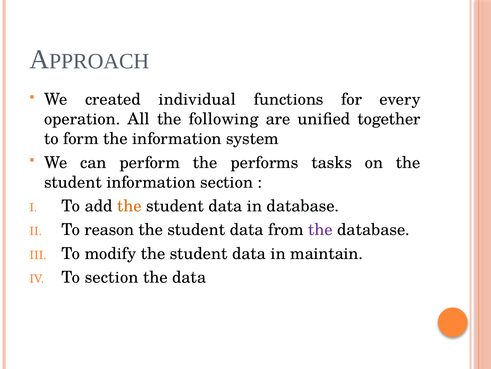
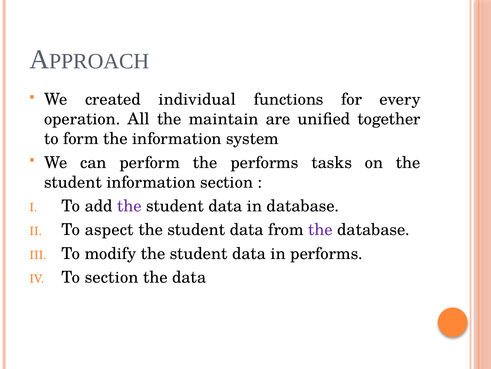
following: following -> maintain (224, 119)
the colour: orange -> purple (129, 206)
reason: reason -> aspect (109, 229)
in maintain: maintain -> performs (327, 253)
